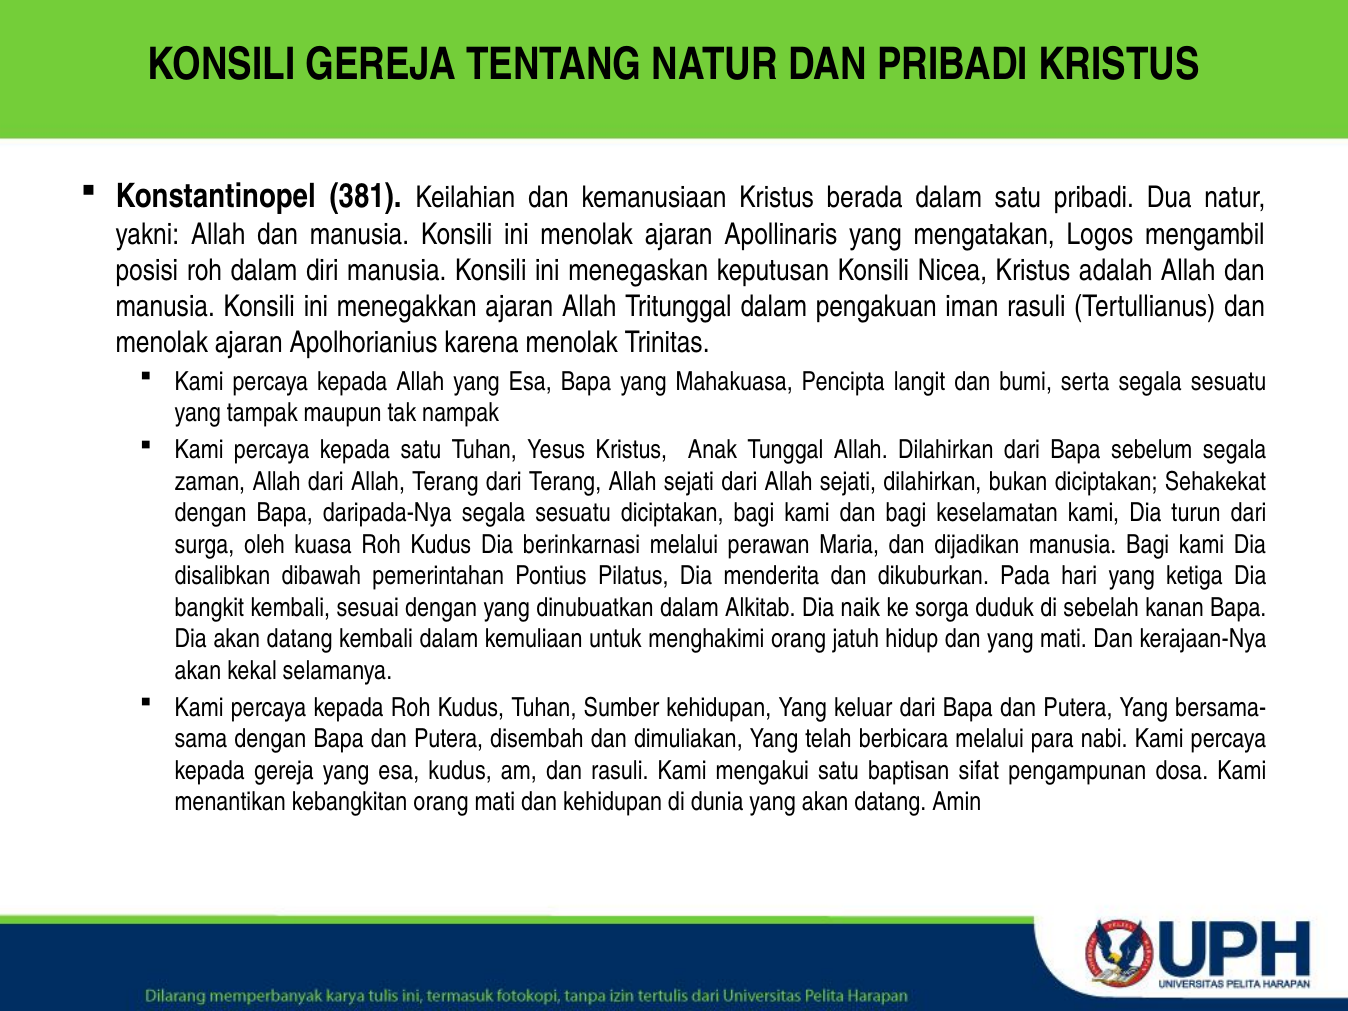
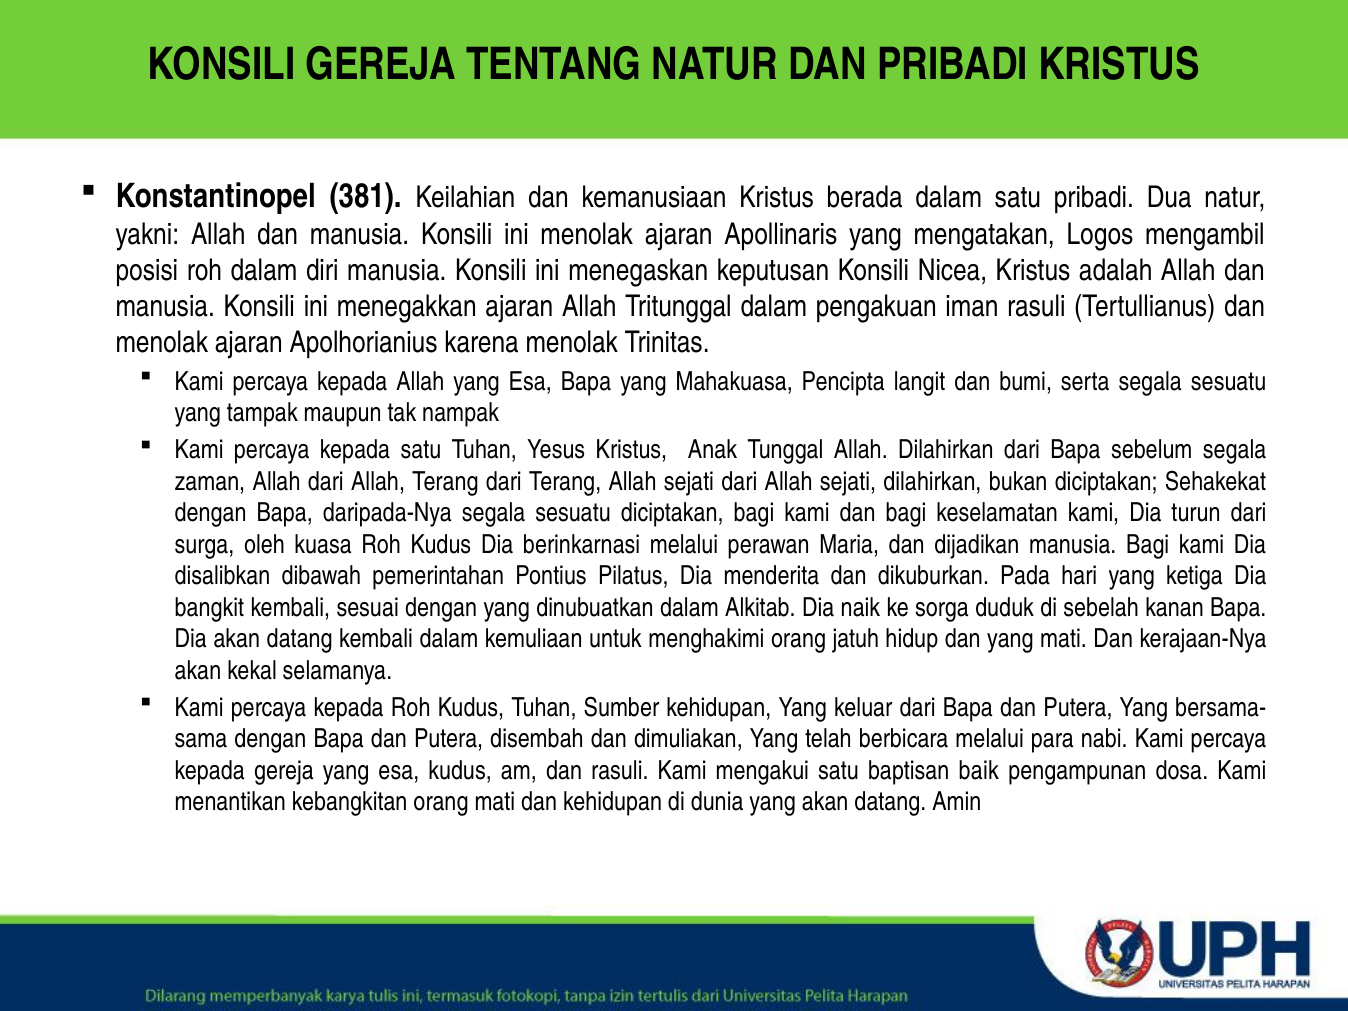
sifat: sifat -> baik (979, 770)
